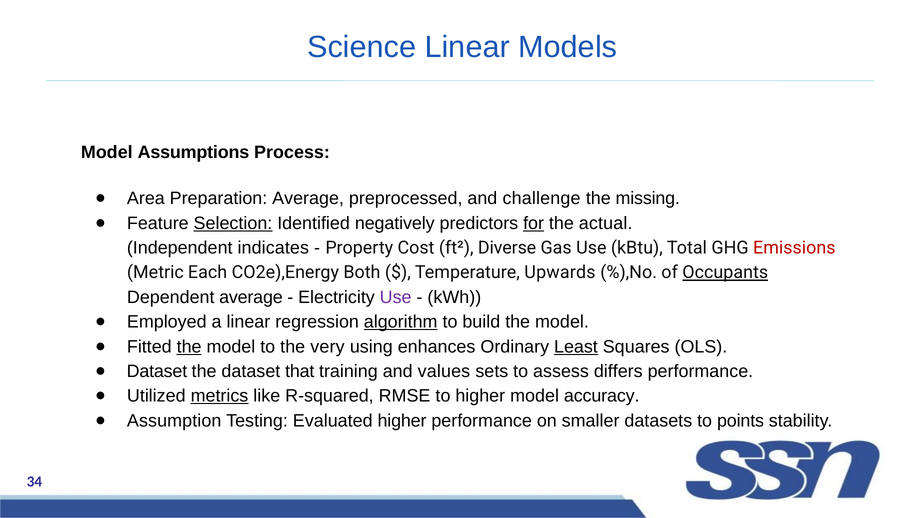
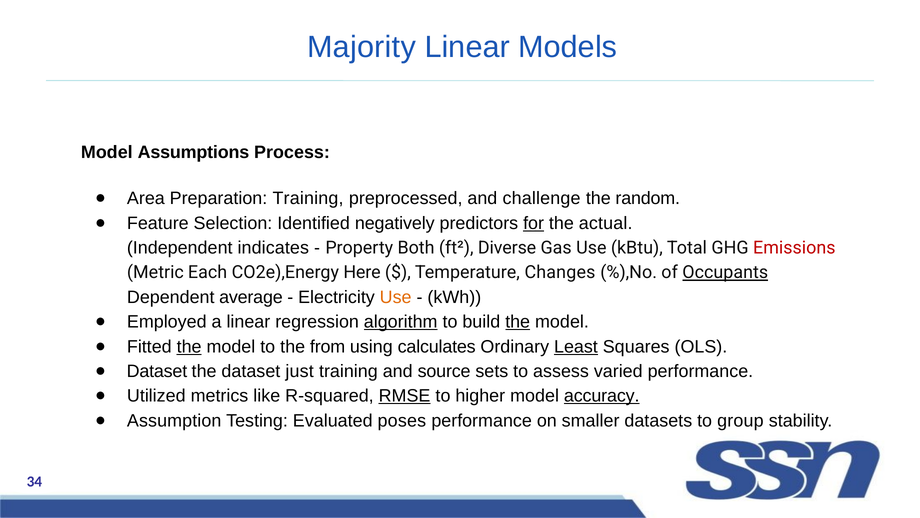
Science: Science -> Majority (362, 47)
Preparation Average: Average -> Training (308, 198)
missing: missing -> random (648, 198)
Selection underline: present -> none (233, 223)
Cost: Cost -> Both (416, 248)
Both: Both -> Here (362, 272)
Upwards: Upwards -> Changes (560, 272)
Use colour: purple -> orange (396, 297)
the underline: none -> present (518, 322)
very: very -> from (328, 346)
enhances: enhances -> calculates (437, 346)
that: that -> just (300, 371)
values: values -> source (444, 371)
differs: differs -> varied (618, 371)
metrics underline: present -> none (219, 396)
RMSE underline: none -> present (405, 396)
accuracy underline: none -> present (602, 396)
Evaluated higher: higher -> poses (402, 420)
points: points -> group (740, 420)
